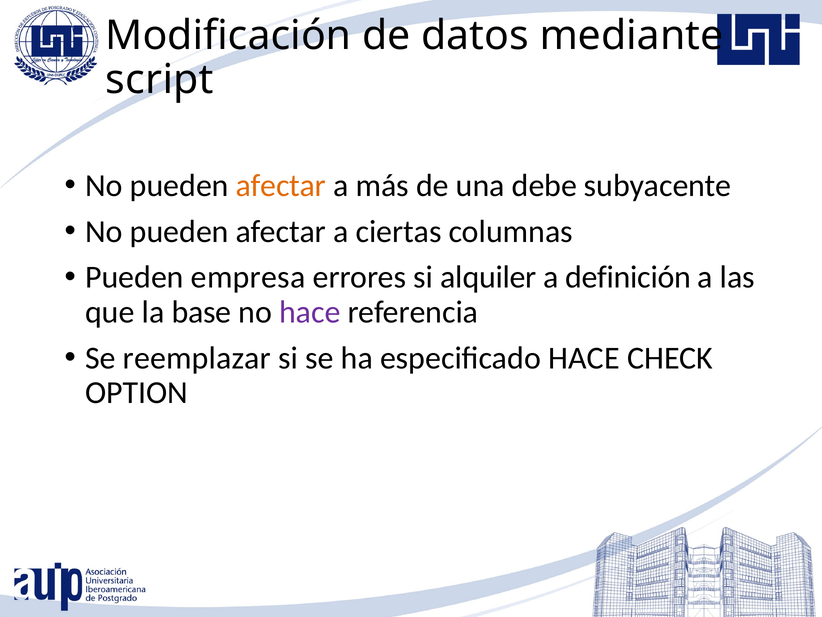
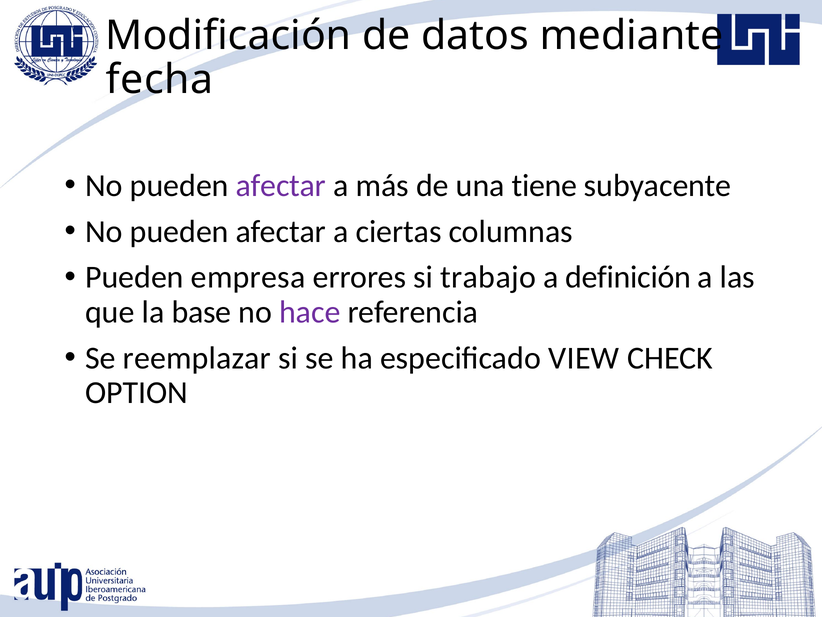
script: script -> fecha (159, 80)
afectar colour: orange -> purple (281, 185)
debe: debe -> tiene (545, 185)
alquiler: alquiler -> trabajo (488, 277)
especificado HACE: HACE -> VIEW (584, 358)
